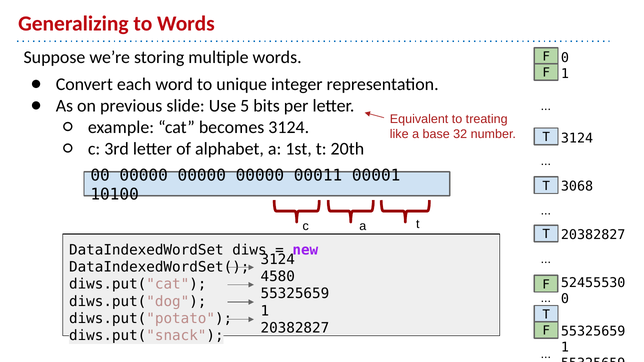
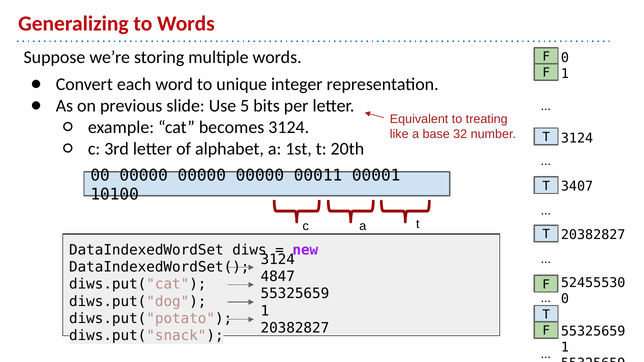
3068: 3068 -> 3407 (577, 187)
4580: 4580 -> 4847 (278, 277)
